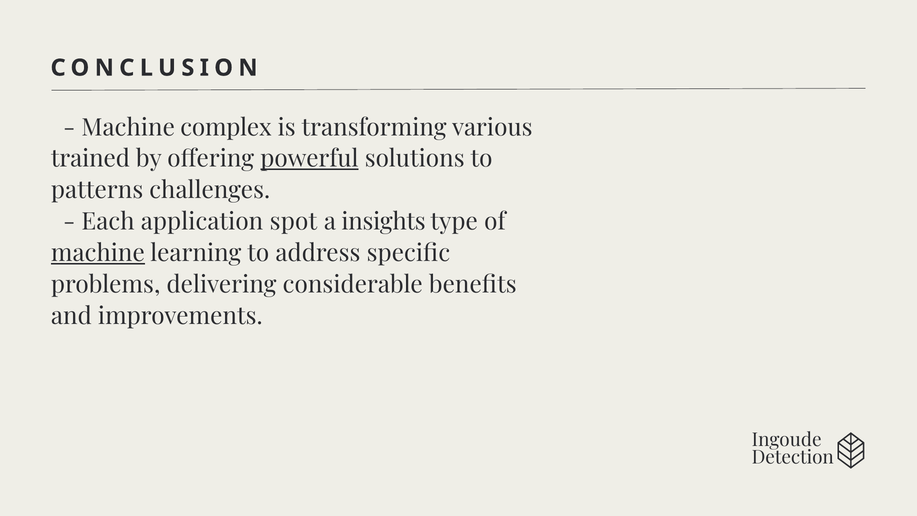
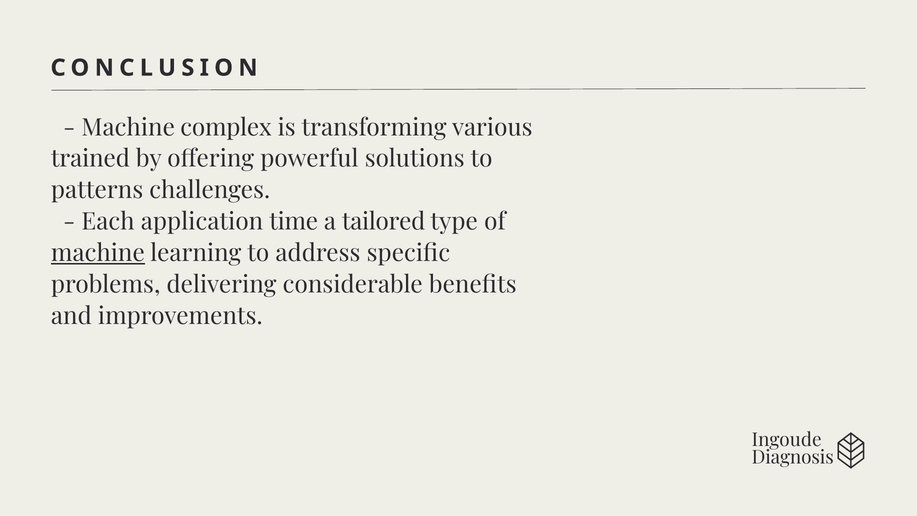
powerful underline: present -> none (309, 159)
spot: spot -> time (294, 222)
insights: insights -> tailored (384, 222)
Detection: Detection -> Diagnosis (793, 457)
